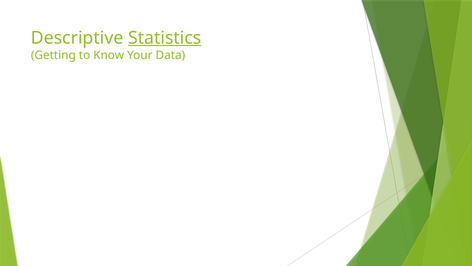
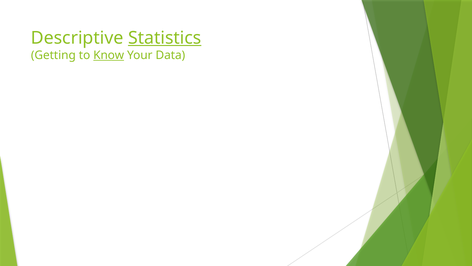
Know underline: none -> present (109, 55)
